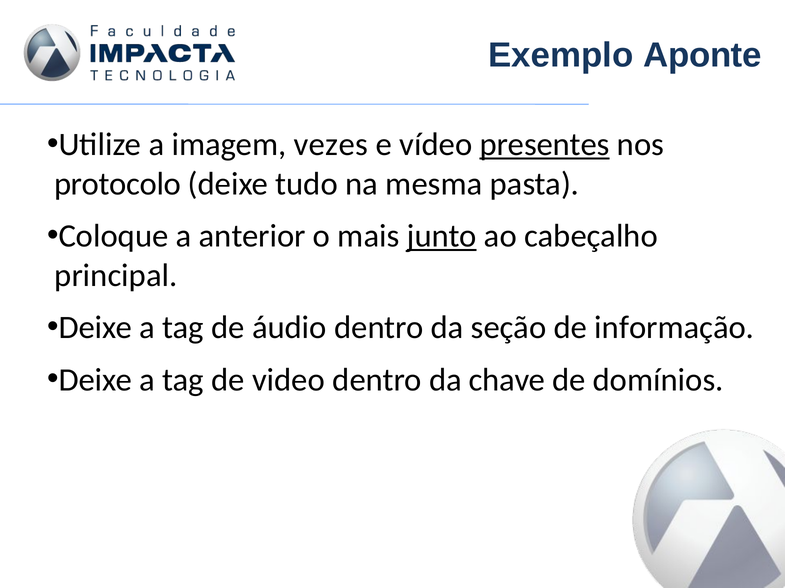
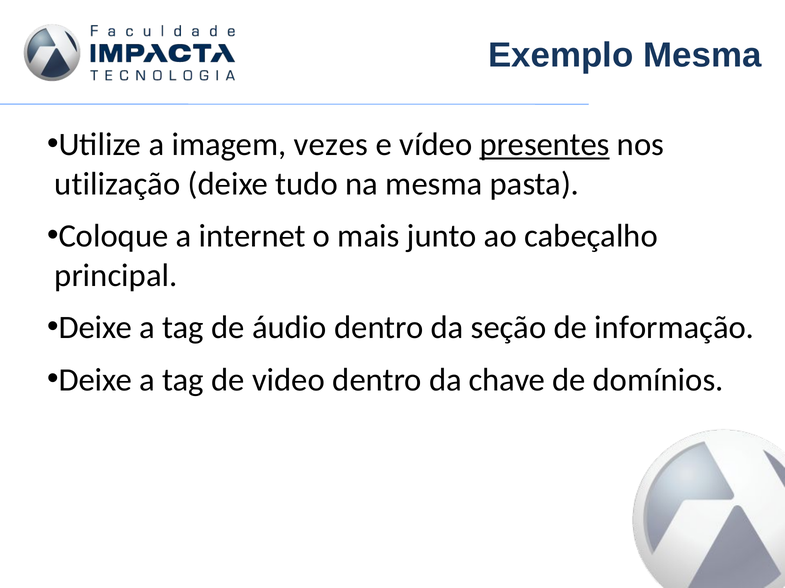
Exemplo Aponte: Aponte -> Mesma (702, 55)
protocolo: protocolo -> utilização (117, 184)
anterior: anterior -> internet (252, 236)
junto underline: present -> none (442, 236)
